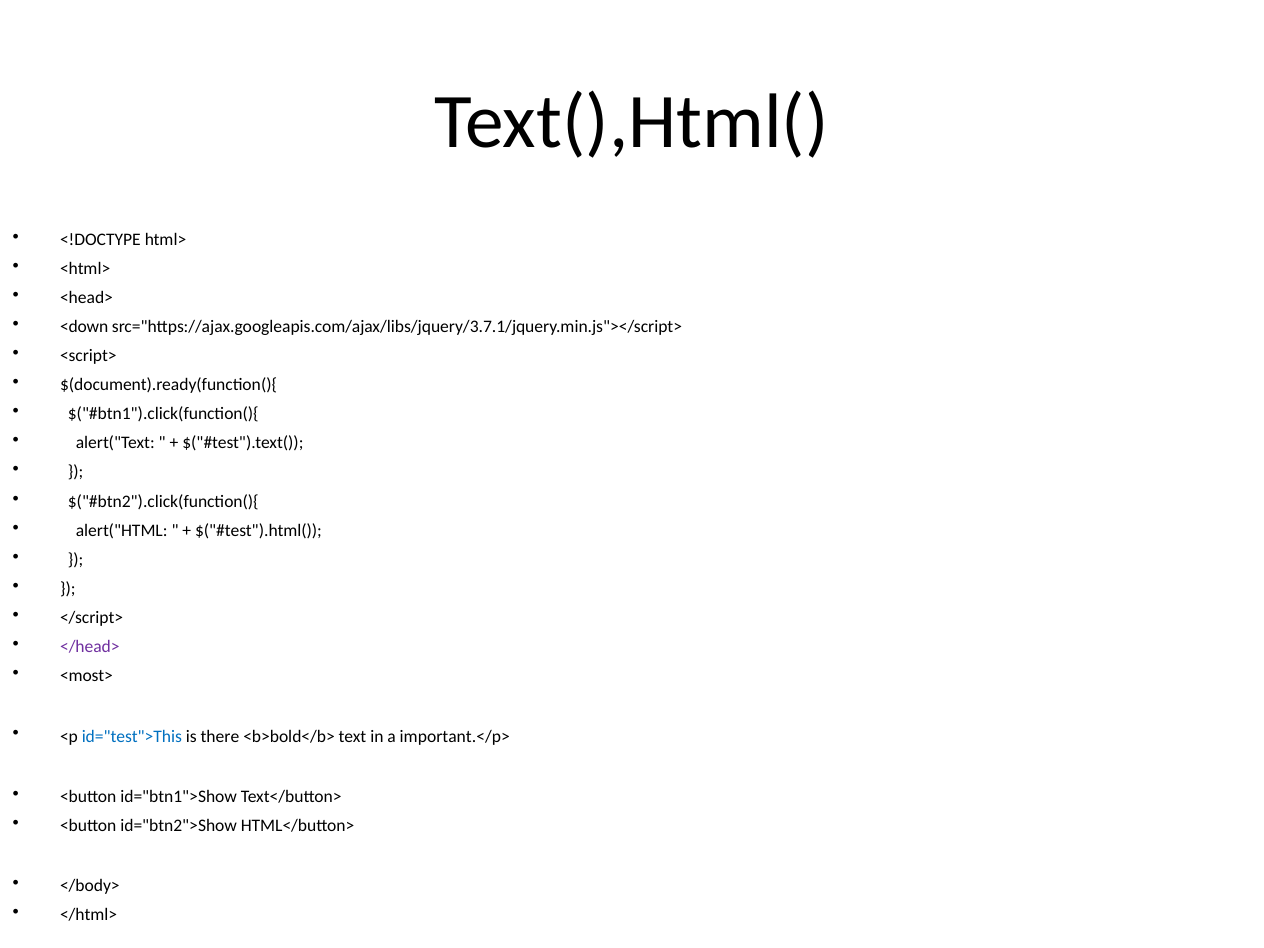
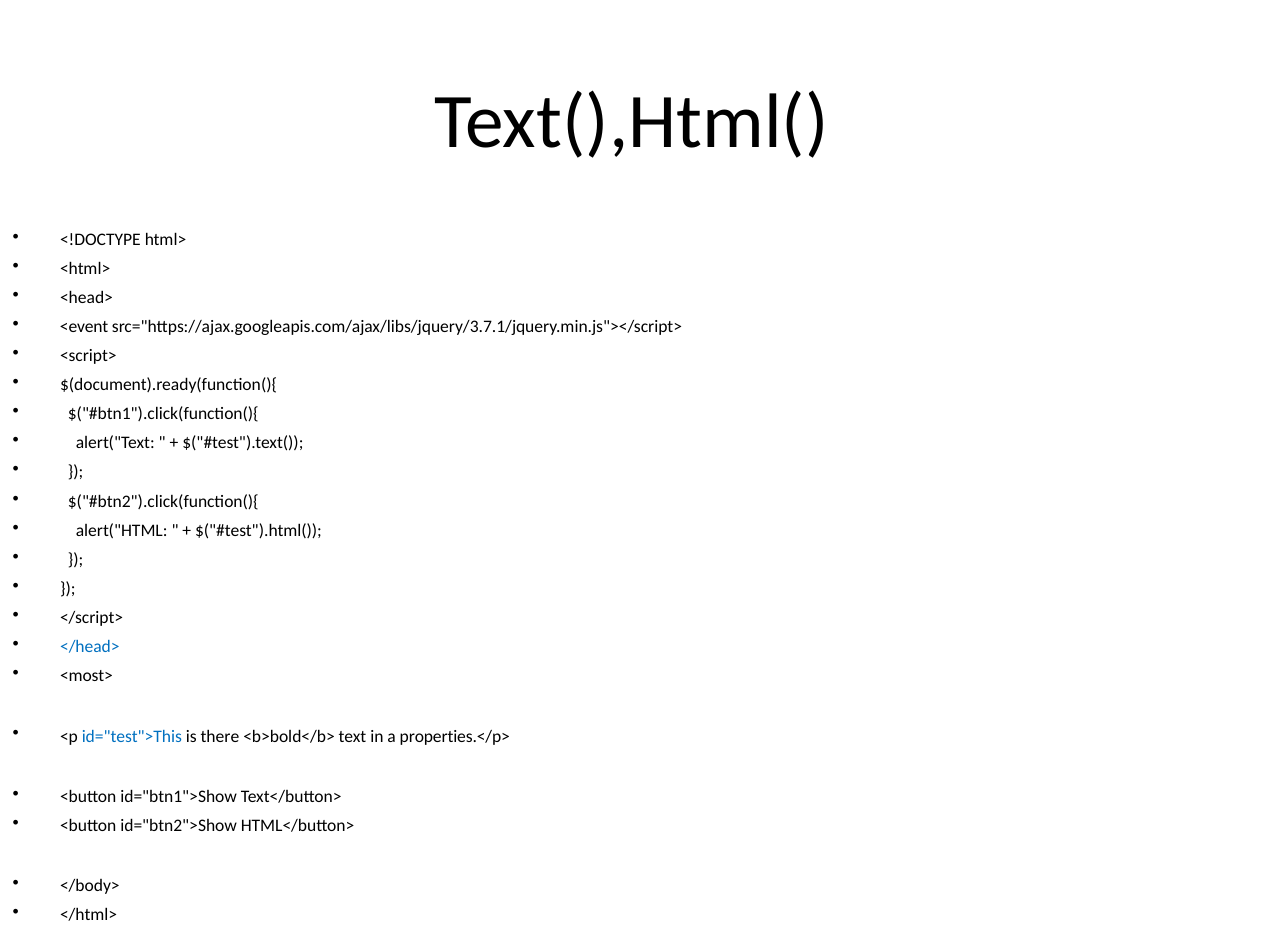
<down: <down -> <event (84, 327)
</head> colour: purple -> blue (90, 647)
important.</p>: important.</p> -> properties.</p> (455, 736)
